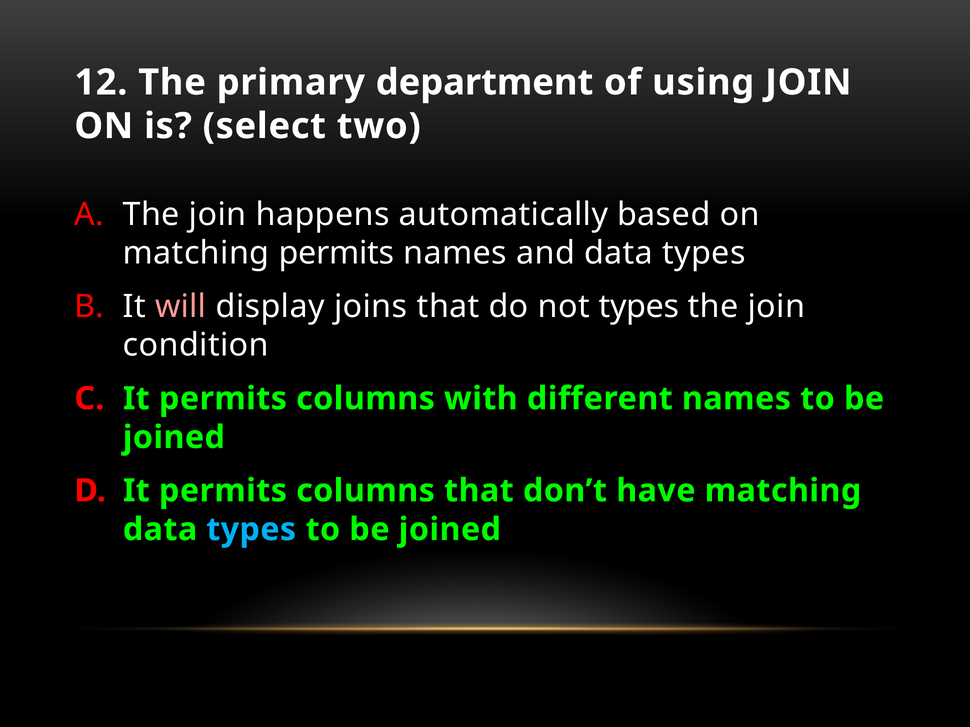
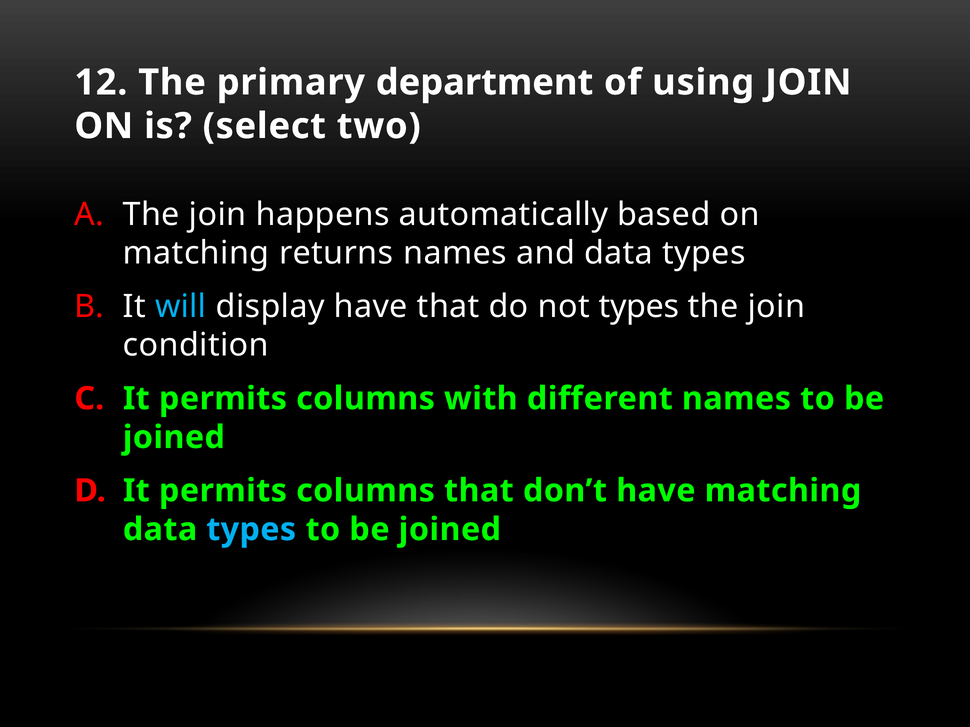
matching permits: permits -> returns (336, 253)
will colour: pink -> light blue (181, 307)
display joins: joins -> have (371, 307)
